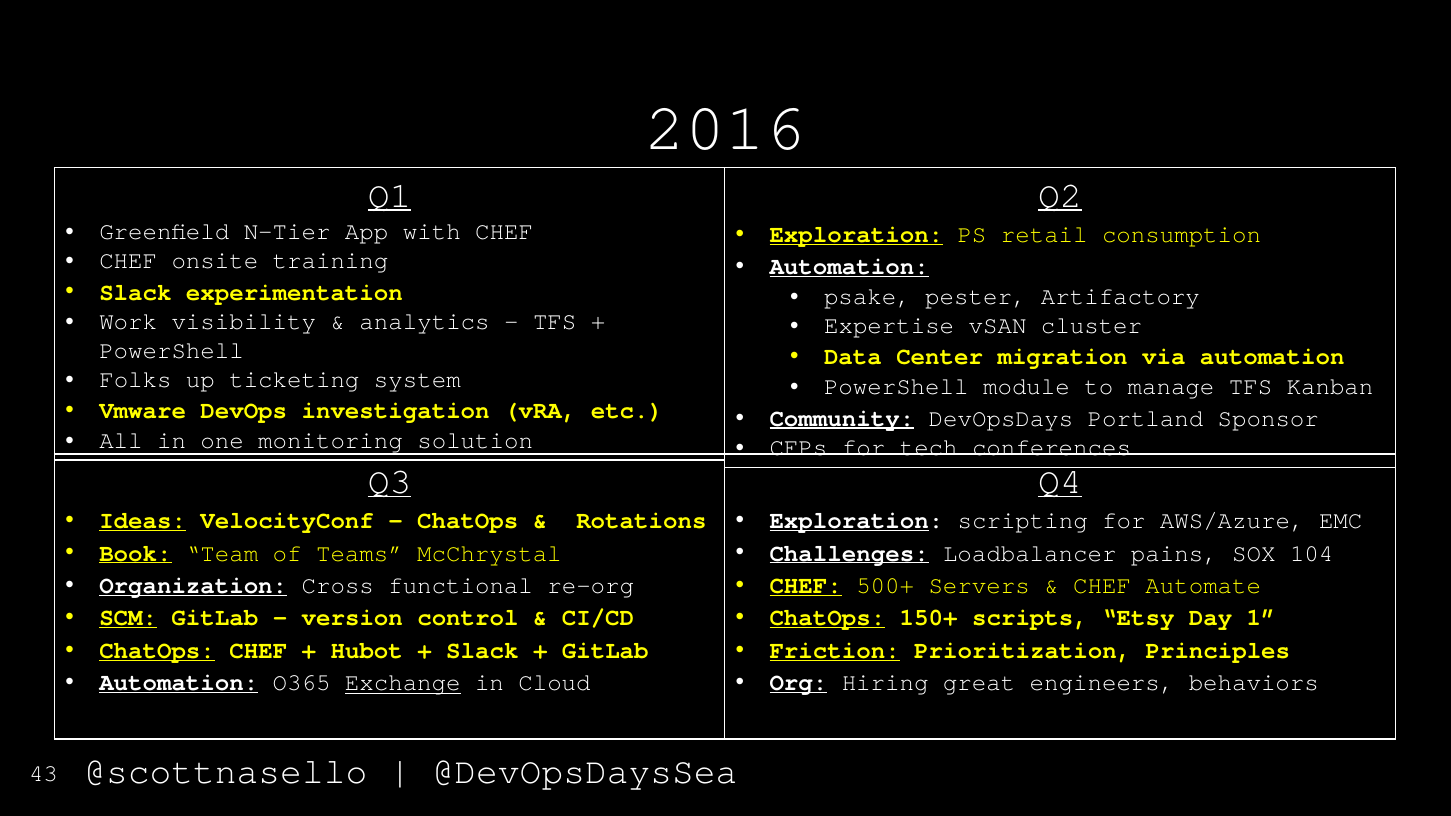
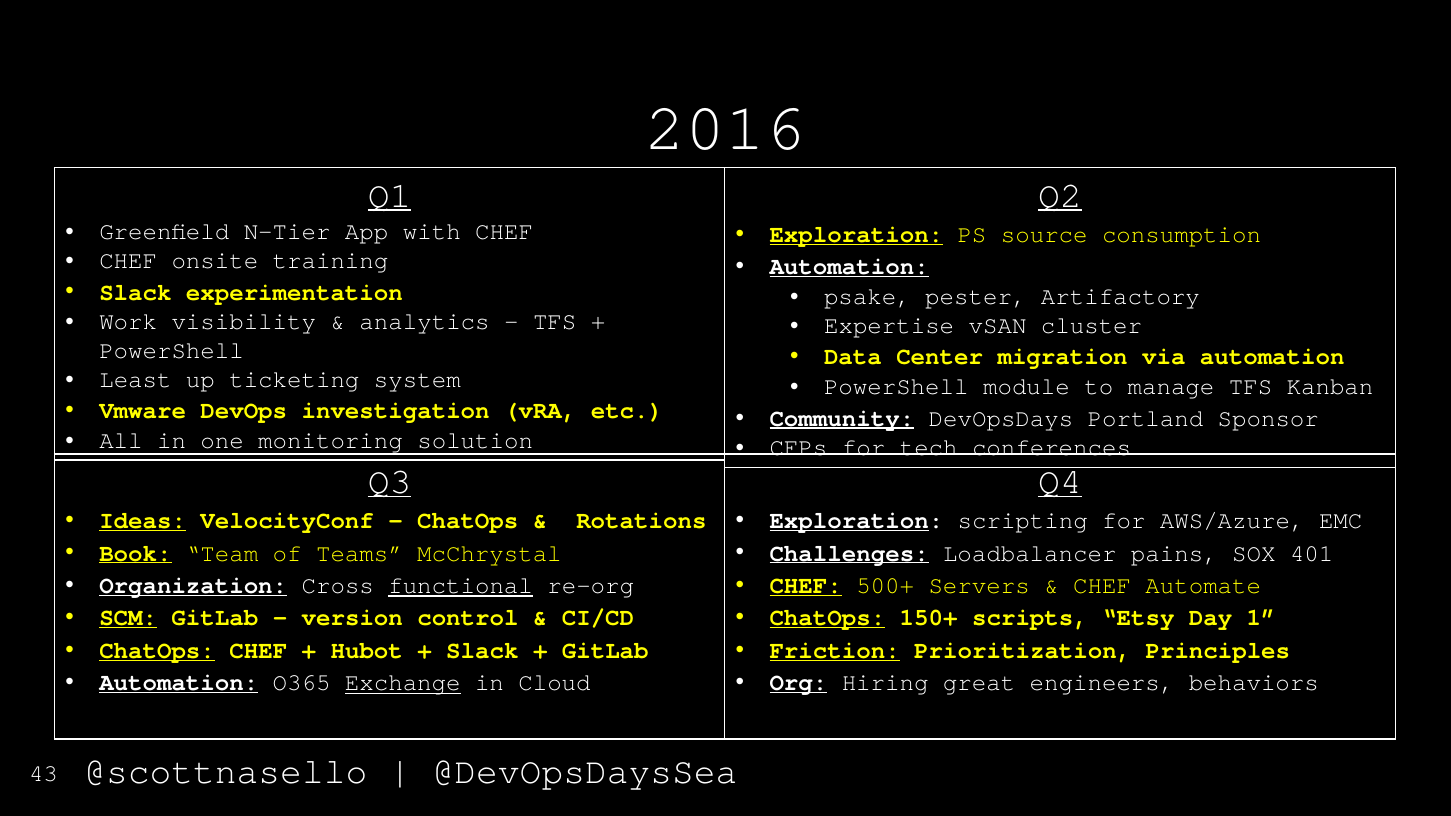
retail: retail -> source (1044, 234)
Folks: Folks -> Least (135, 379)
104: 104 -> 401 (1312, 553)
functional underline: none -> present (461, 586)
